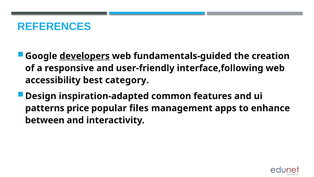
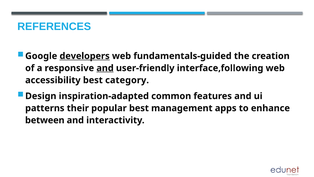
and underline: none -> present (105, 68)
price: price -> their (78, 108)
popular files: files -> best (139, 108)
